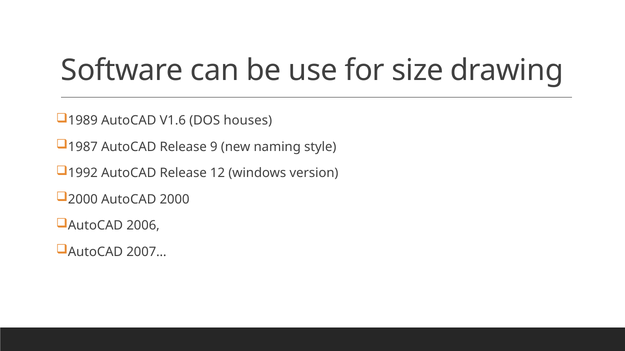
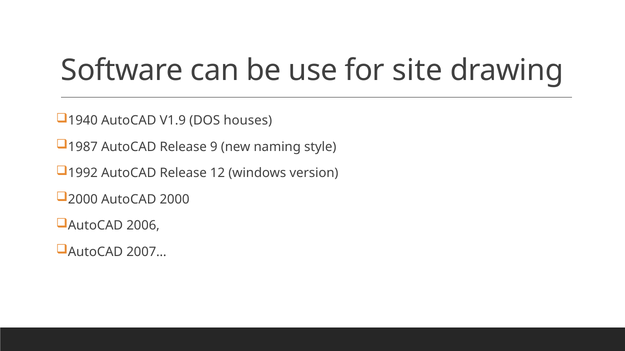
size: size -> site (417, 70)
1989: 1989 -> 1940 (83, 121)
V1.6: V1.6 -> V1.9 (173, 121)
